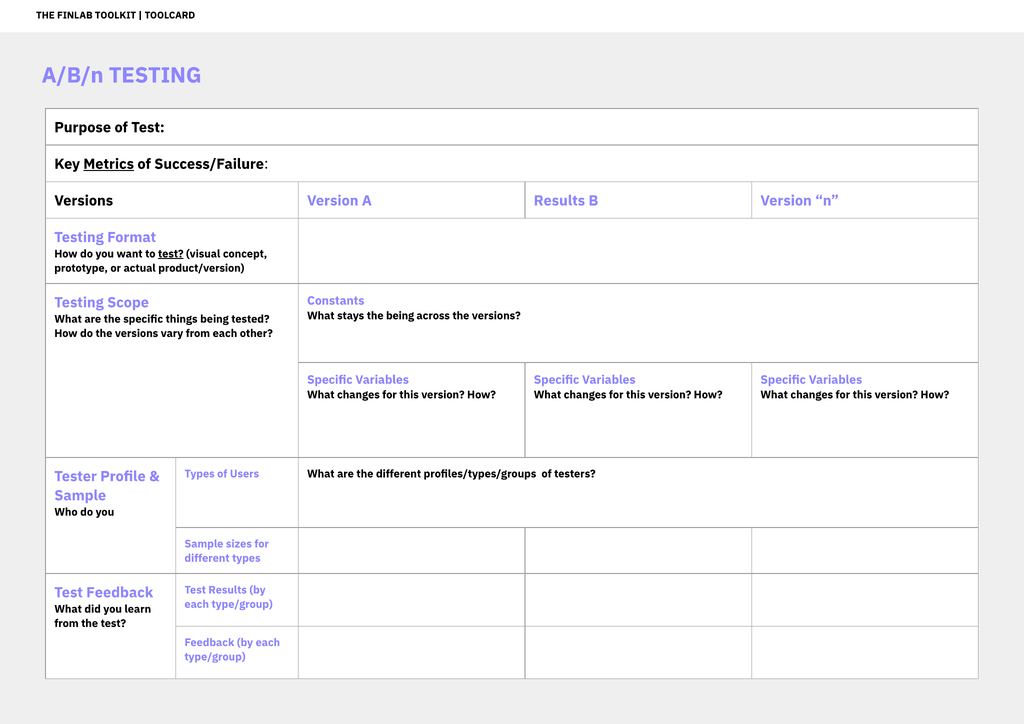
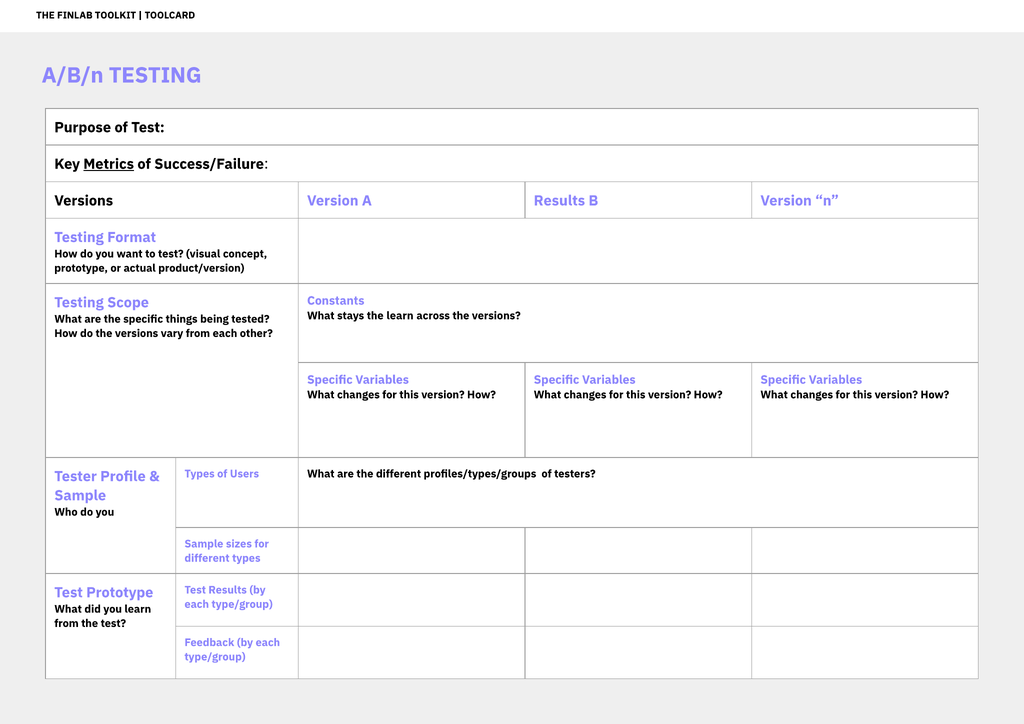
test underline: present -> none (171, 254)
the being: being -> learn (400, 316)
Test Feedback: Feedback -> Prototype (120, 593)
